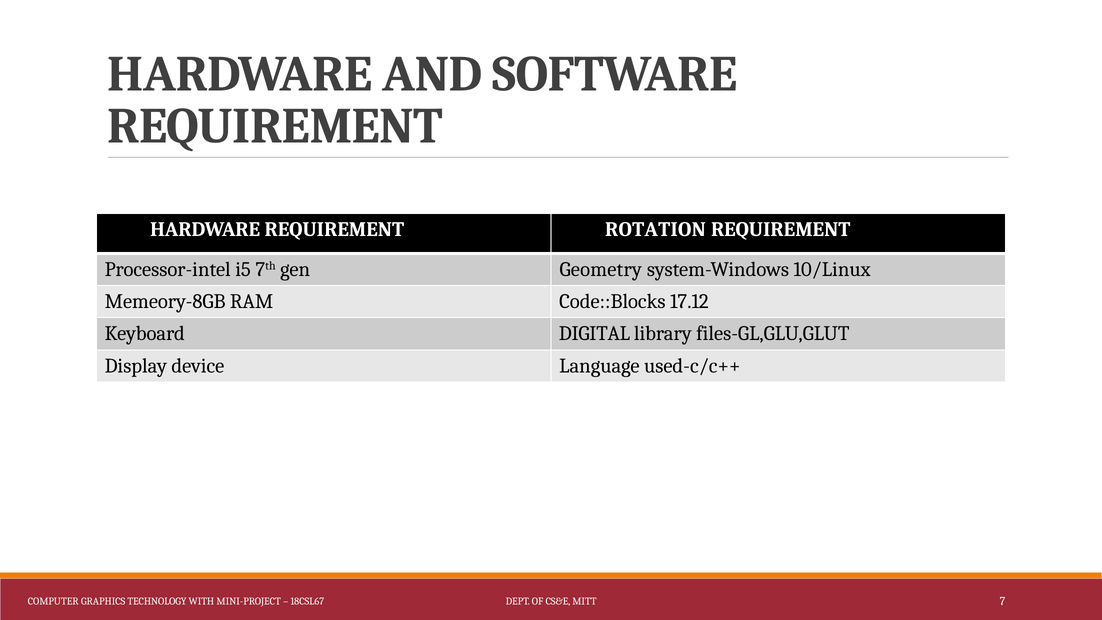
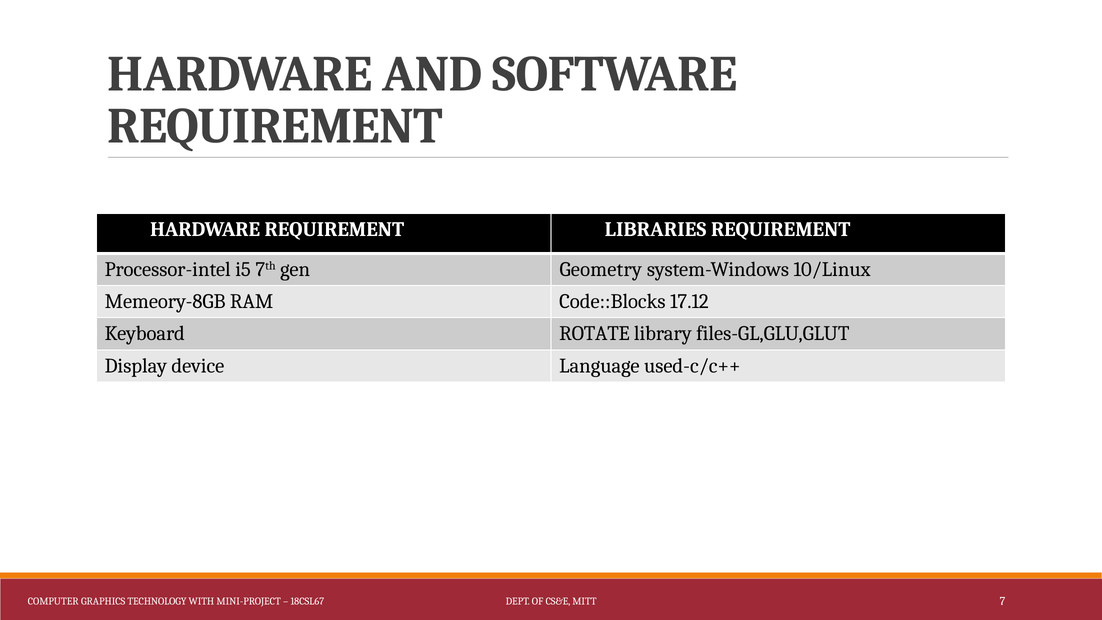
ROTATION: ROTATION -> LIBRARIES (656, 229)
DIGITAL: DIGITAL -> ROTATE (594, 334)
